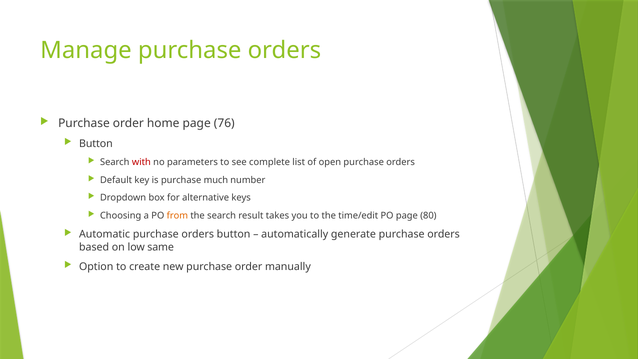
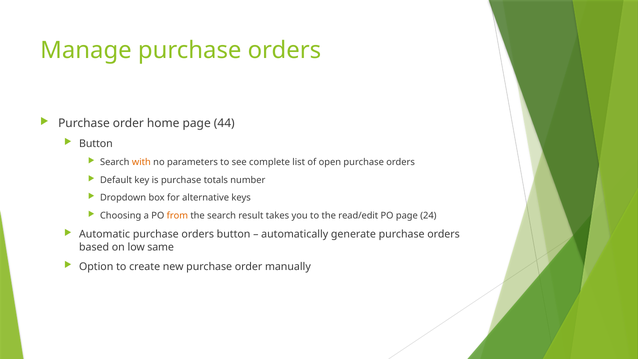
76: 76 -> 44 (224, 123)
with colour: red -> orange (141, 162)
much: much -> totals (216, 180)
time/edit: time/edit -> read/edit (358, 216)
80: 80 -> 24 (428, 216)
